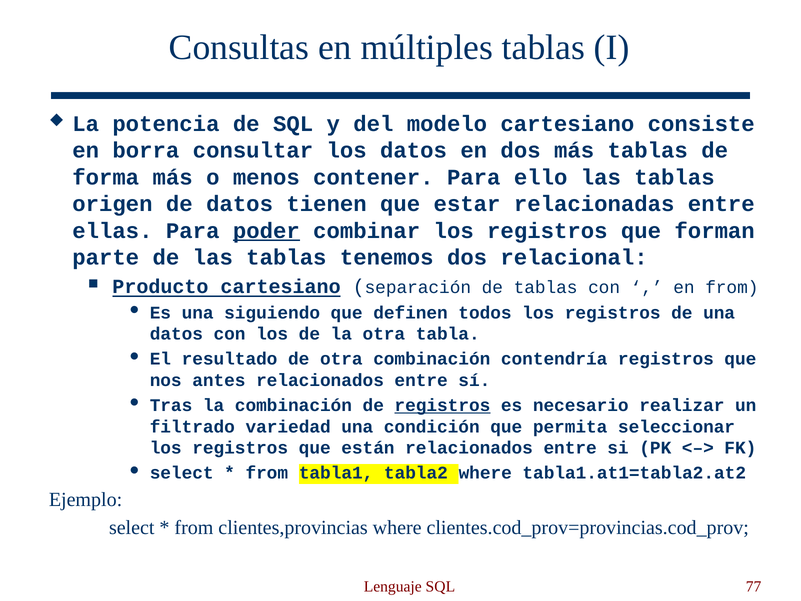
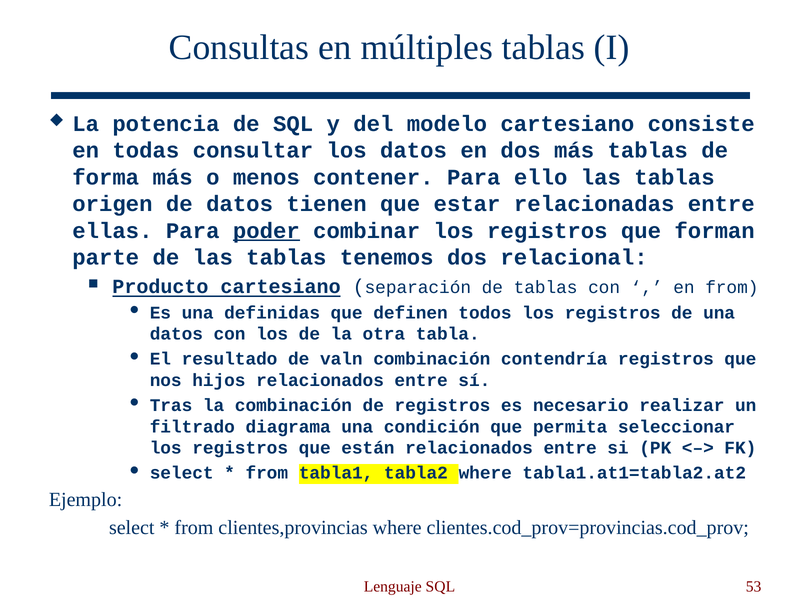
borra: borra -> todas (146, 150)
siguiendo: siguiendo -> definidas (272, 313)
de otra: otra -> valn (341, 359)
antes: antes -> hijos (219, 380)
registros underline: present -> none (442, 405)
variedad: variedad -> diagrama (288, 427)
77: 77 -> 53 (754, 586)
